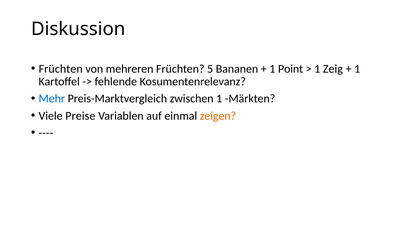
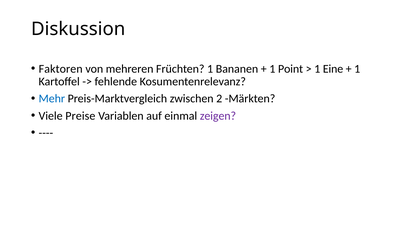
Früchten: Früchten -> Faktoren (61, 69)
Früchten 5: 5 -> 1 (210, 69)
Zeig: Zeig -> Eine (333, 69)
zwischen 1: 1 -> 2 (219, 99)
zeigen colour: orange -> purple (218, 116)
